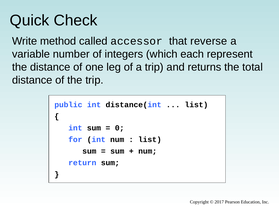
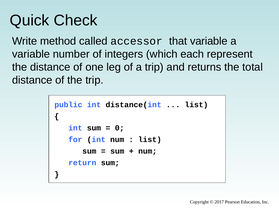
that reverse: reverse -> variable (209, 41)
